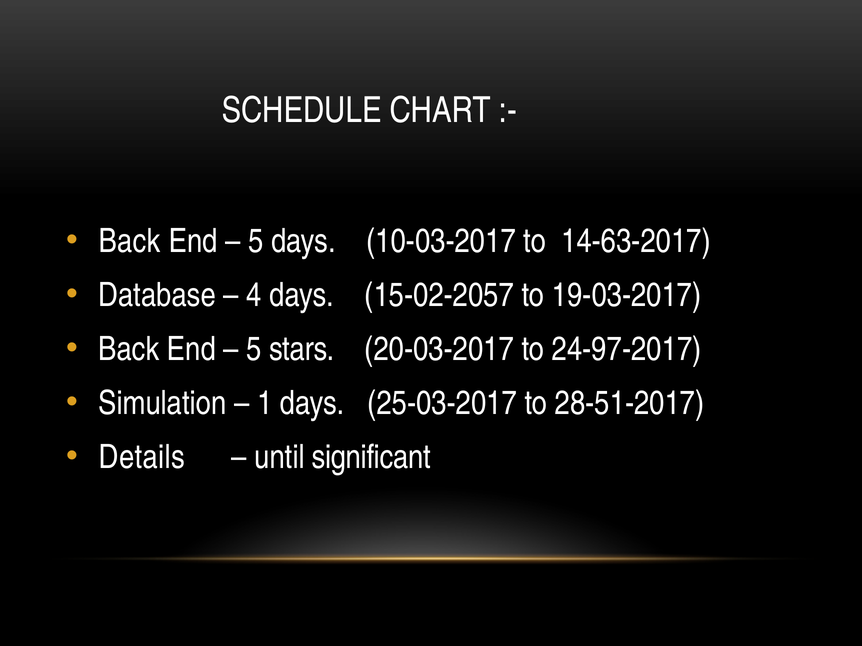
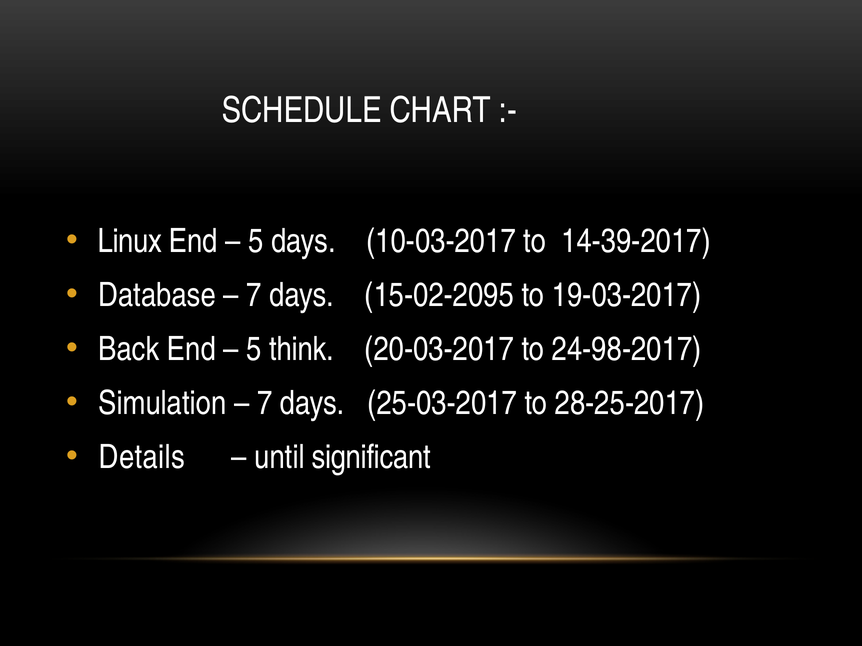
Back: Back -> Linux (130, 241)
14-63-2017: 14-63-2017 -> 14-39-2017 (636, 241)
4: 4 -> 7 (254, 295)
15-02-2057: 15-02-2057 -> 15-02-2095 (439, 295)
stars: stars -> think (302, 349)
24-97-2017: 24-97-2017 -> 24-98-2017 (627, 349)
1: 1 -> 7 (265, 403)
28-51-2017: 28-51-2017 -> 28-25-2017 (630, 403)
